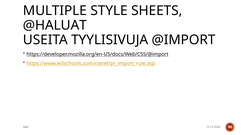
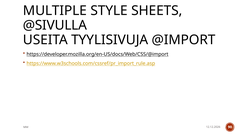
@HALUAT: @HALUAT -> @SIVULLA (55, 25)
